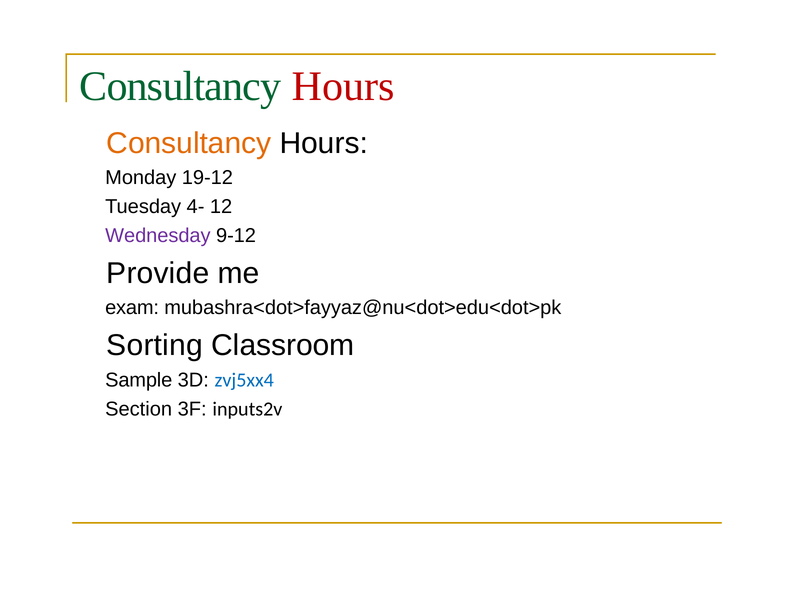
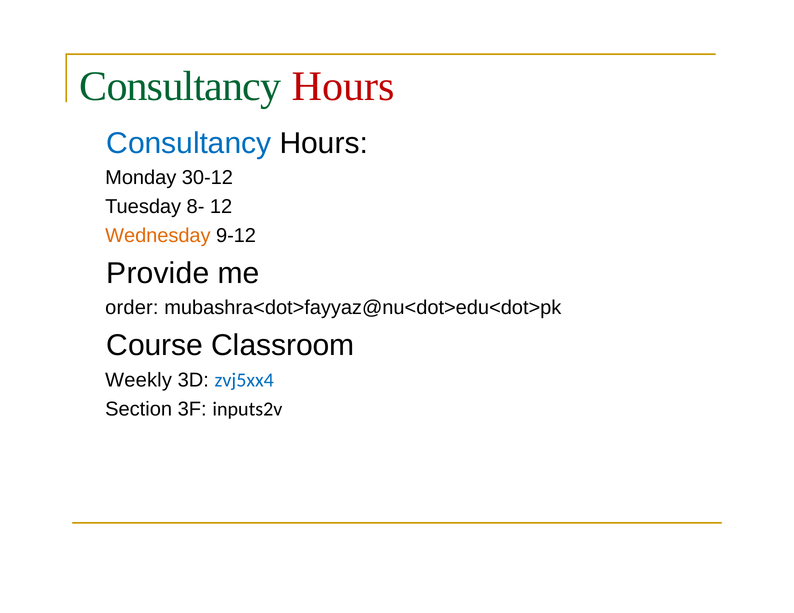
Consultancy colour: orange -> blue (189, 143)
19-12: 19-12 -> 30-12 (207, 178)
4-: 4- -> 8- (196, 207)
Wednesday colour: purple -> orange (158, 236)
exam: exam -> order (132, 308)
Sorting: Sorting -> Course (155, 346)
Sample: Sample -> Weekly (139, 380)
